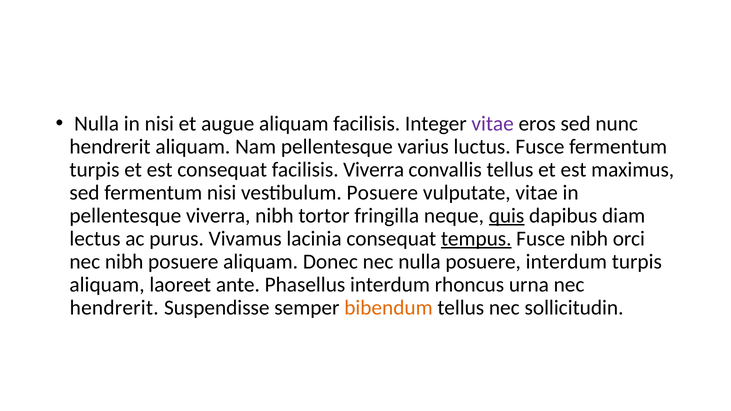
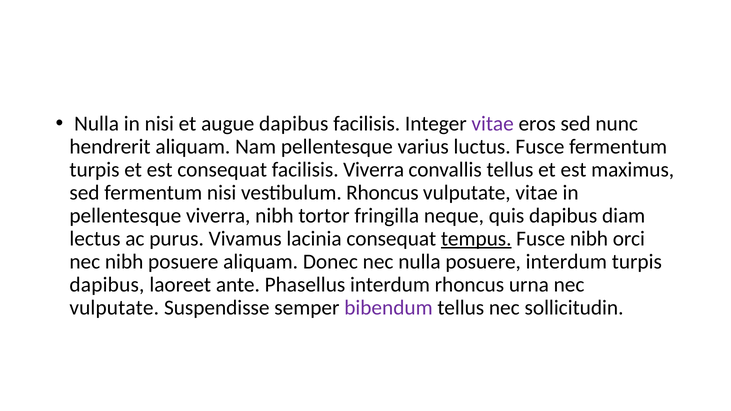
augue aliquam: aliquam -> dapibus (294, 124)
vestibulum Posuere: Posuere -> Rhoncus (382, 193)
quis underline: present -> none (507, 216)
aliquam: aliquam -> dapibus (107, 285)
hendrerit: hendrerit -> vulputate (114, 308)
bibendum colour: orange -> purple (388, 308)
